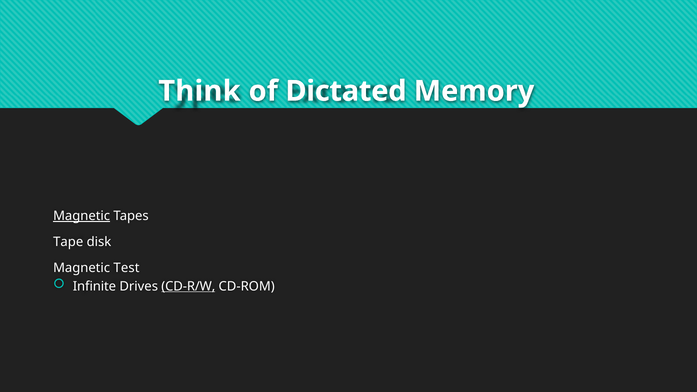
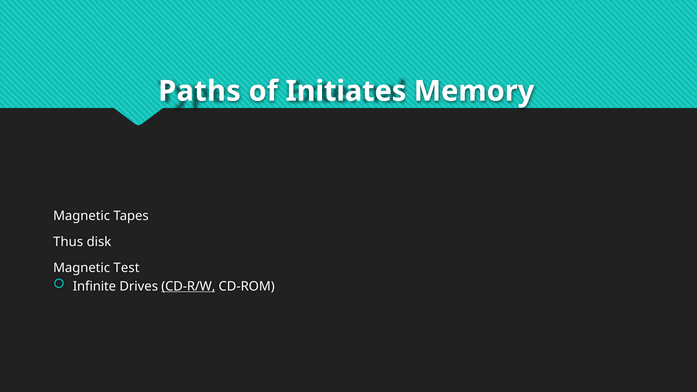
Think: Think -> Paths (199, 91)
Dictated: Dictated -> Initiates (346, 91)
Magnetic underline: present -> none (82, 216)
Tape: Tape -> Thus (68, 242)
